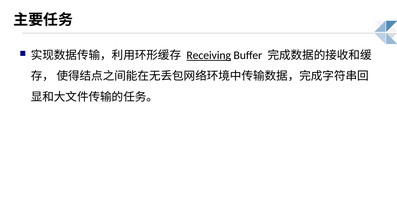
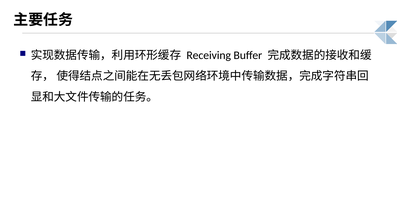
Receiving underline: present -> none (209, 55)
